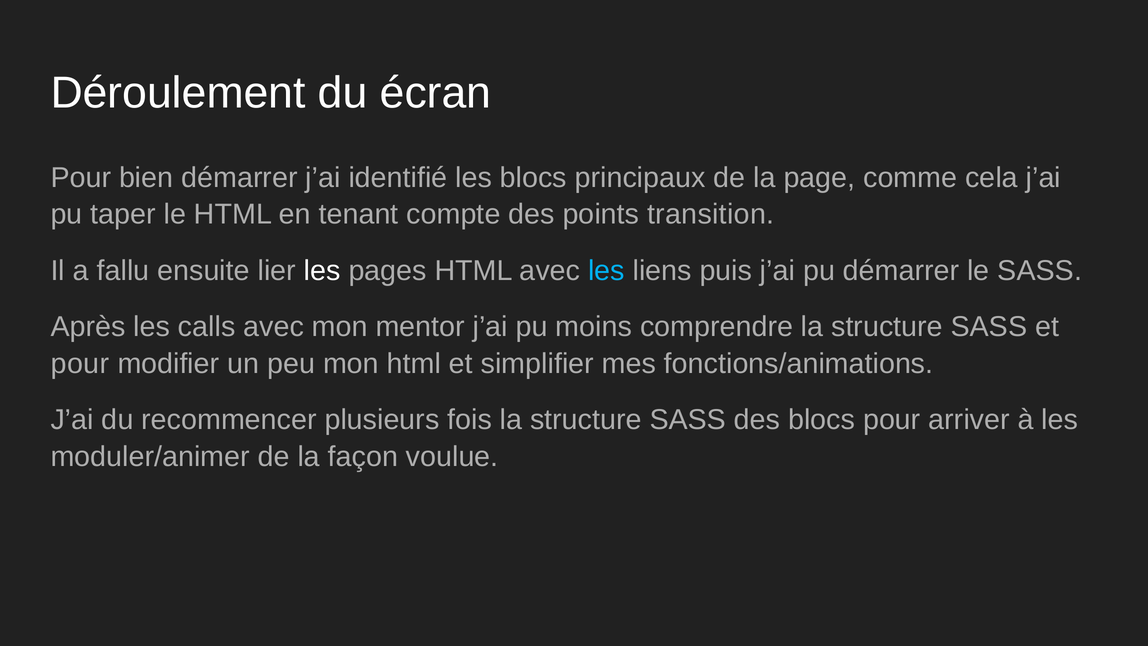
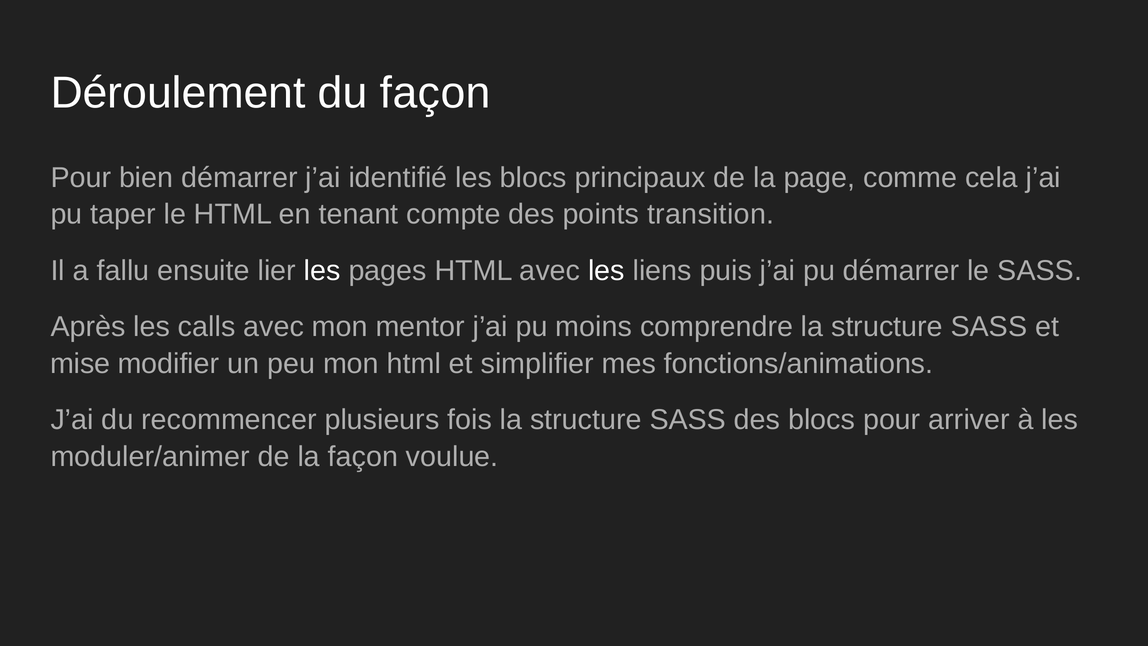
du écran: écran -> façon (435, 93)
les colour: light blue -> white (606, 270)
pour: pour -> mise (80, 363)
